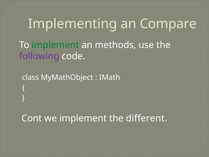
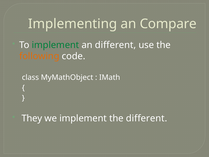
an methods: methods -> different (116, 45)
following colour: purple -> orange (39, 56)
Cont: Cont -> They (32, 118)
